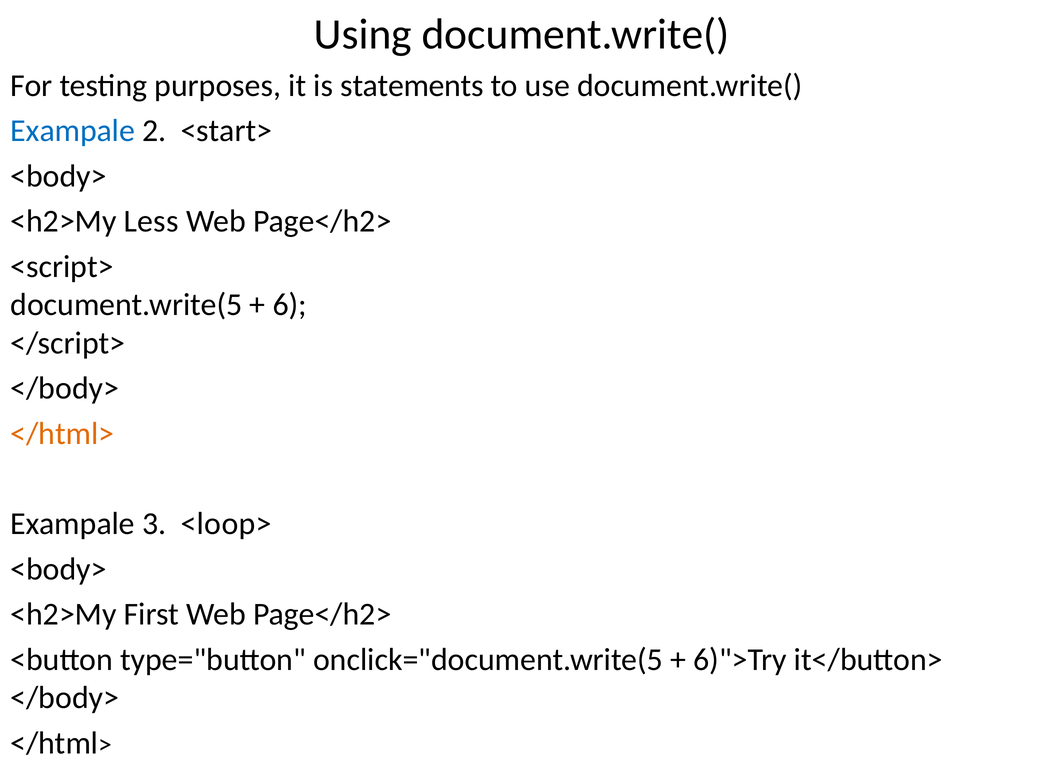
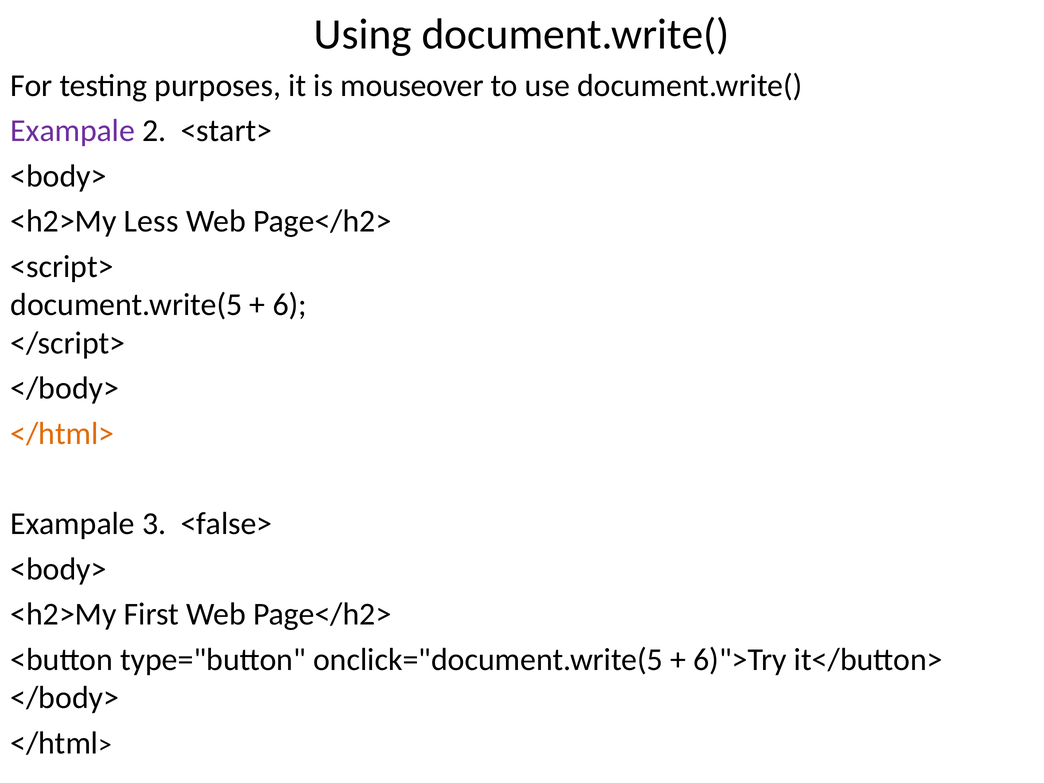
statements: statements -> mouseover (412, 86)
Exampale colour: blue -> purple (73, 131)
<loop>: <loop> -> <false> (226, 524)
